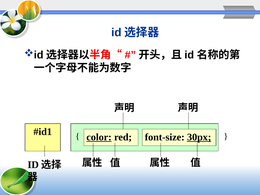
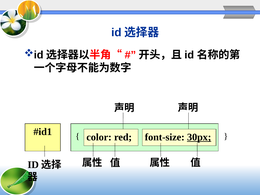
color underline: present -> none (99, 137)
